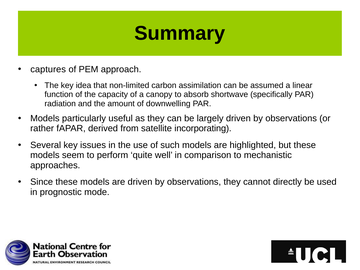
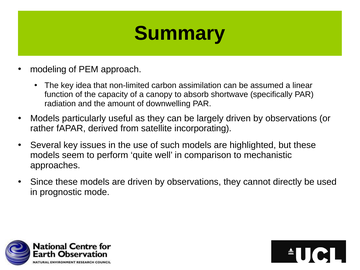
captures: captures -> modeling (48, 69)
